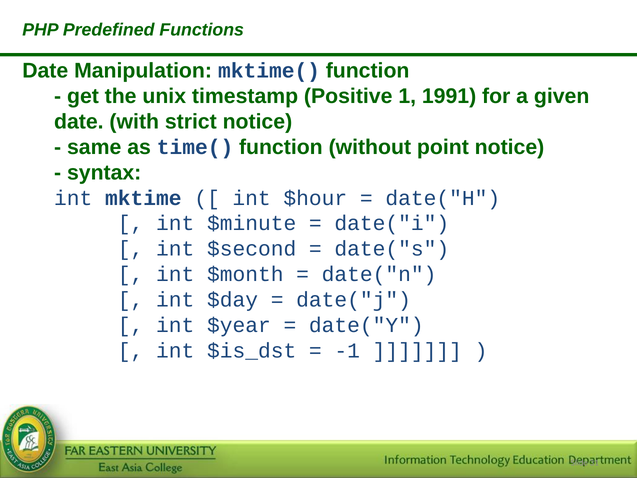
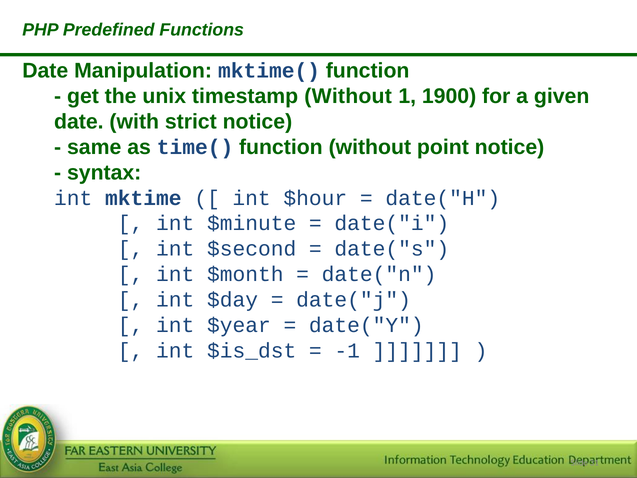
timestamp Positive: Positive -> Without (348, 96)
1991: 1991 -> 1900 (449, 96)
